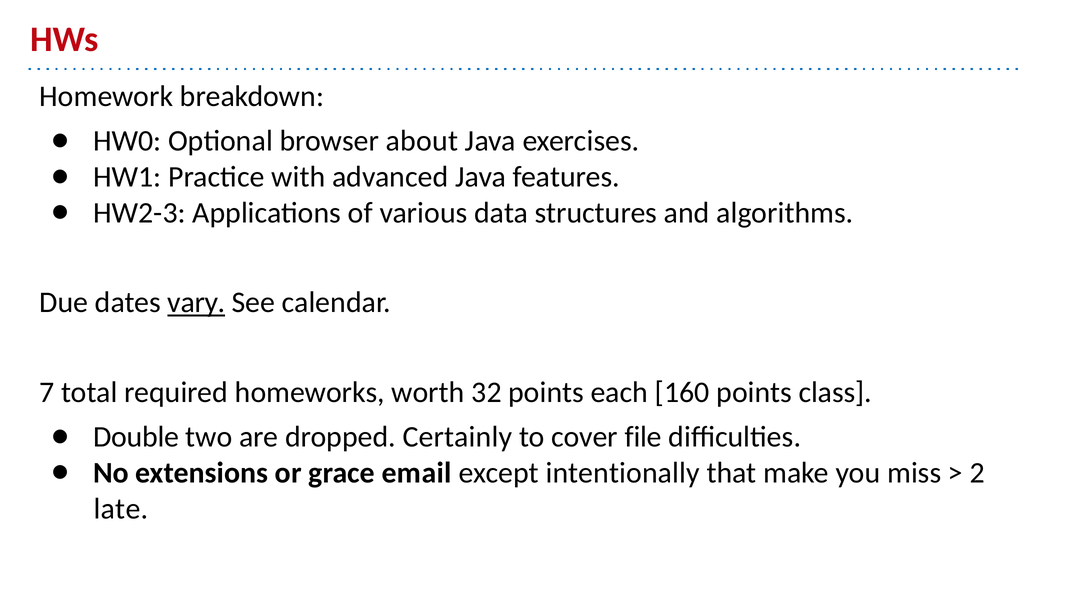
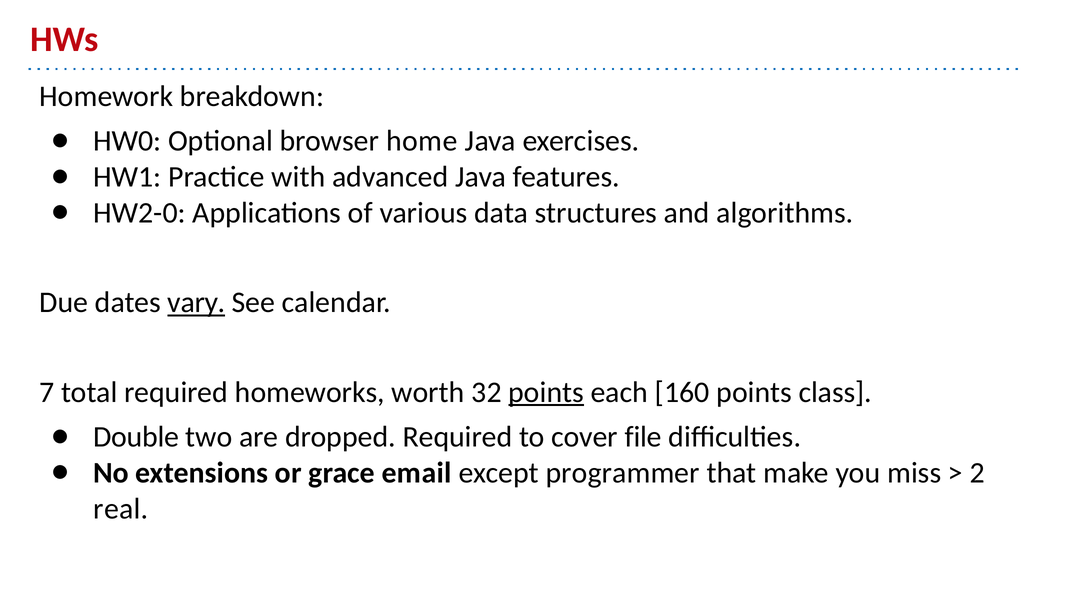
about: about -> home (422, 141)
HW2-3: HW2-3 -> HW2-0 (139, 213)
points underline: none -> present (546, 392)
dropped Certainly: Certainly -> Required (458, 437)
intentionally: intentionally -> programmer (623, 473)
late: late -> real (121, 509)
